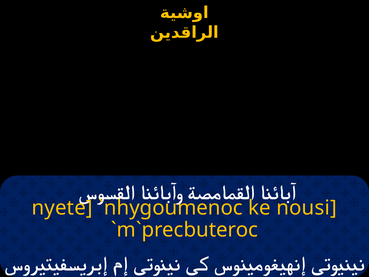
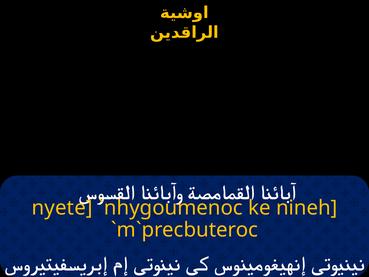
nousi: nousi -> nineh (307, 208)
